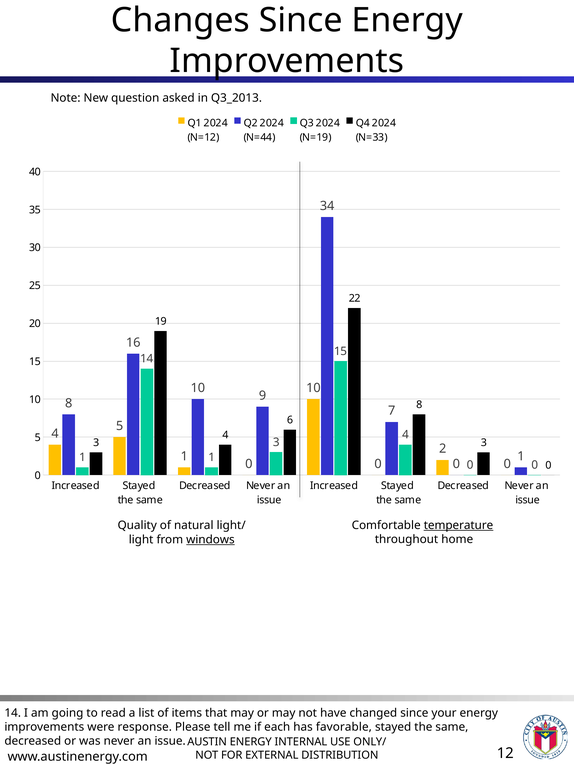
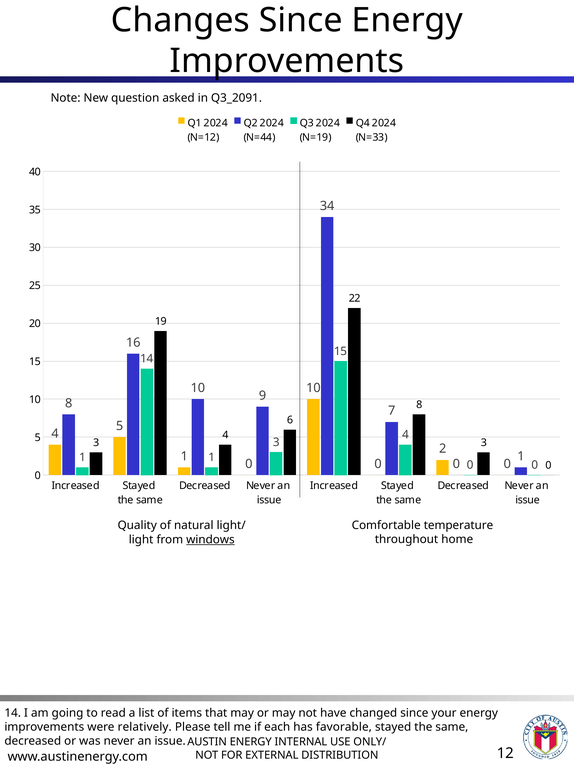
Q3_2013: Q3_2013 -> Q3_2091 (236, 98)
temperature underline: present -> none (459, 526)
response: response -> relatively (145, 727)
